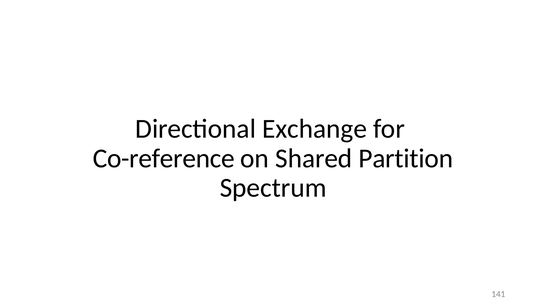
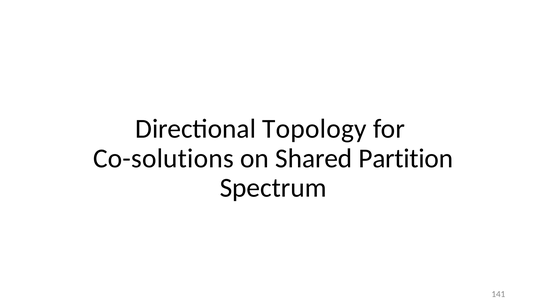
Exchange: Exchange -> Topology (314, 129)
Co-reference: Co-reference -> Co-solutions (163, 158)
